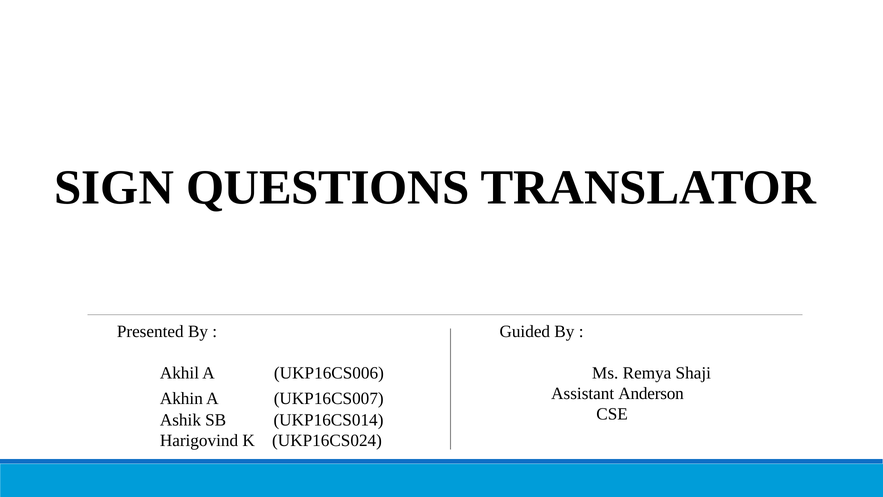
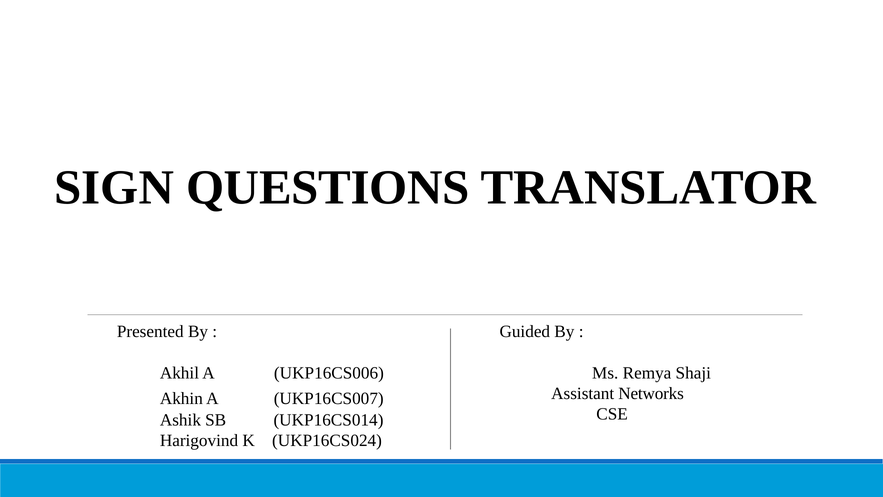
Anderson: Anderson -> Networks (651, 393)
